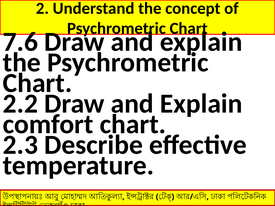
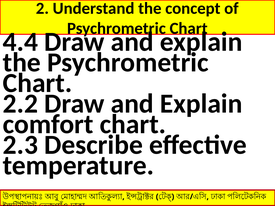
7.6: 7.6 -> 4.4 (20, 42)
